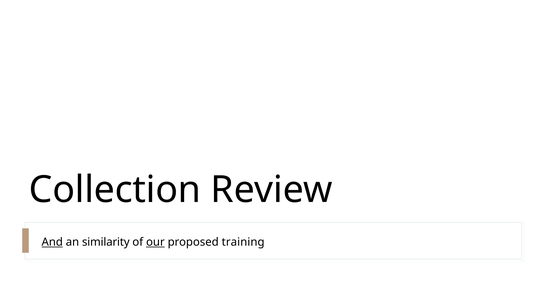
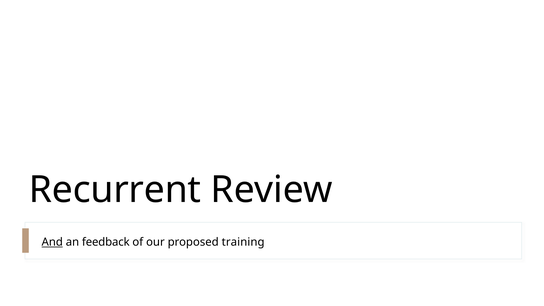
Collection: Collection -> Recurrent (115, 190)
similarity: similarity -> feedback (106, 242)
our underline: present -> none (155, 242)
